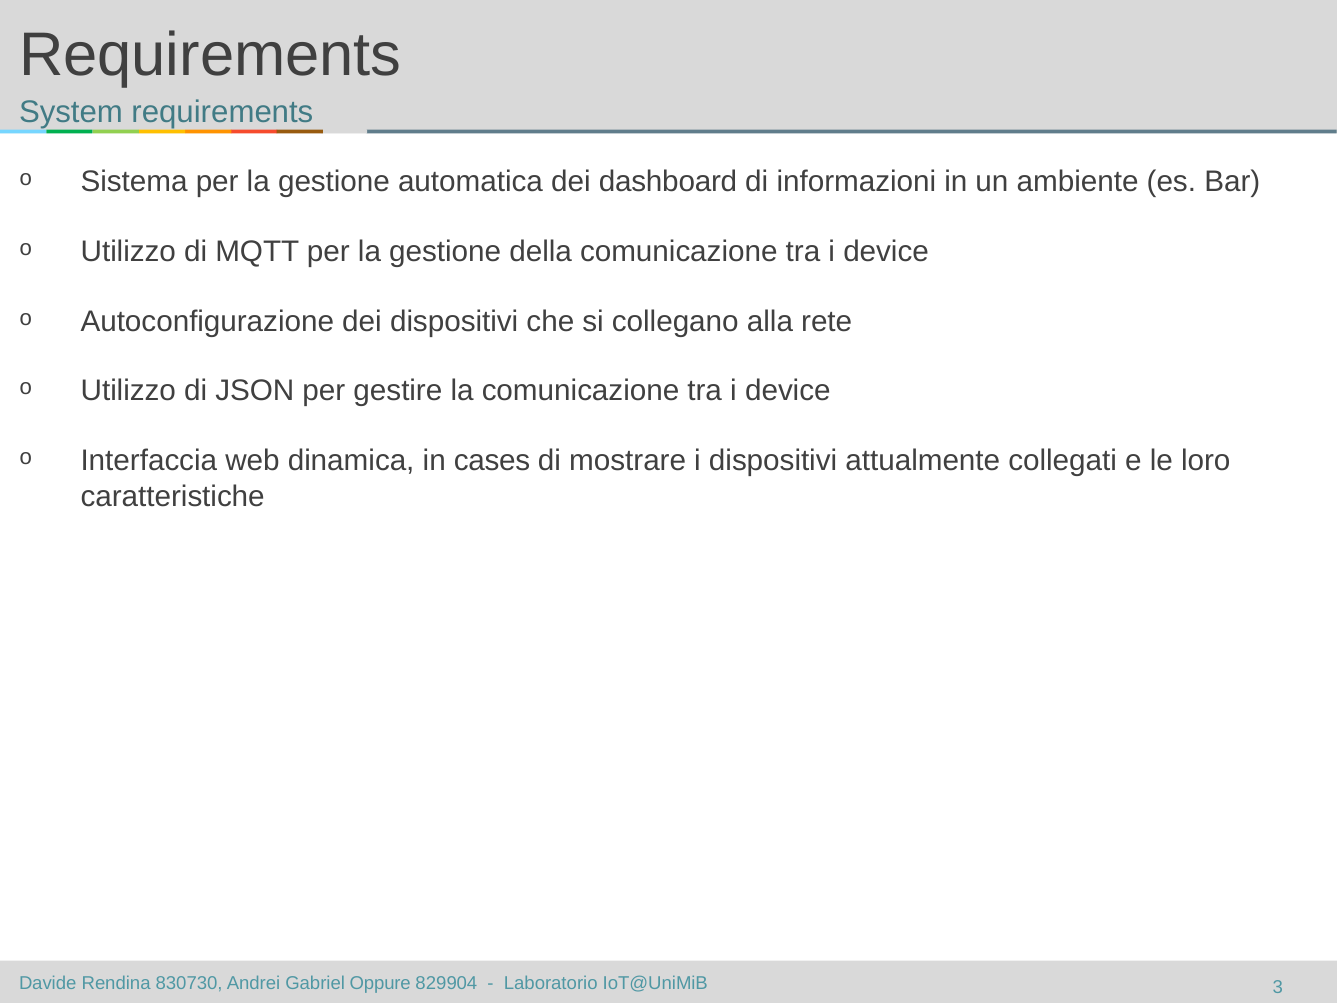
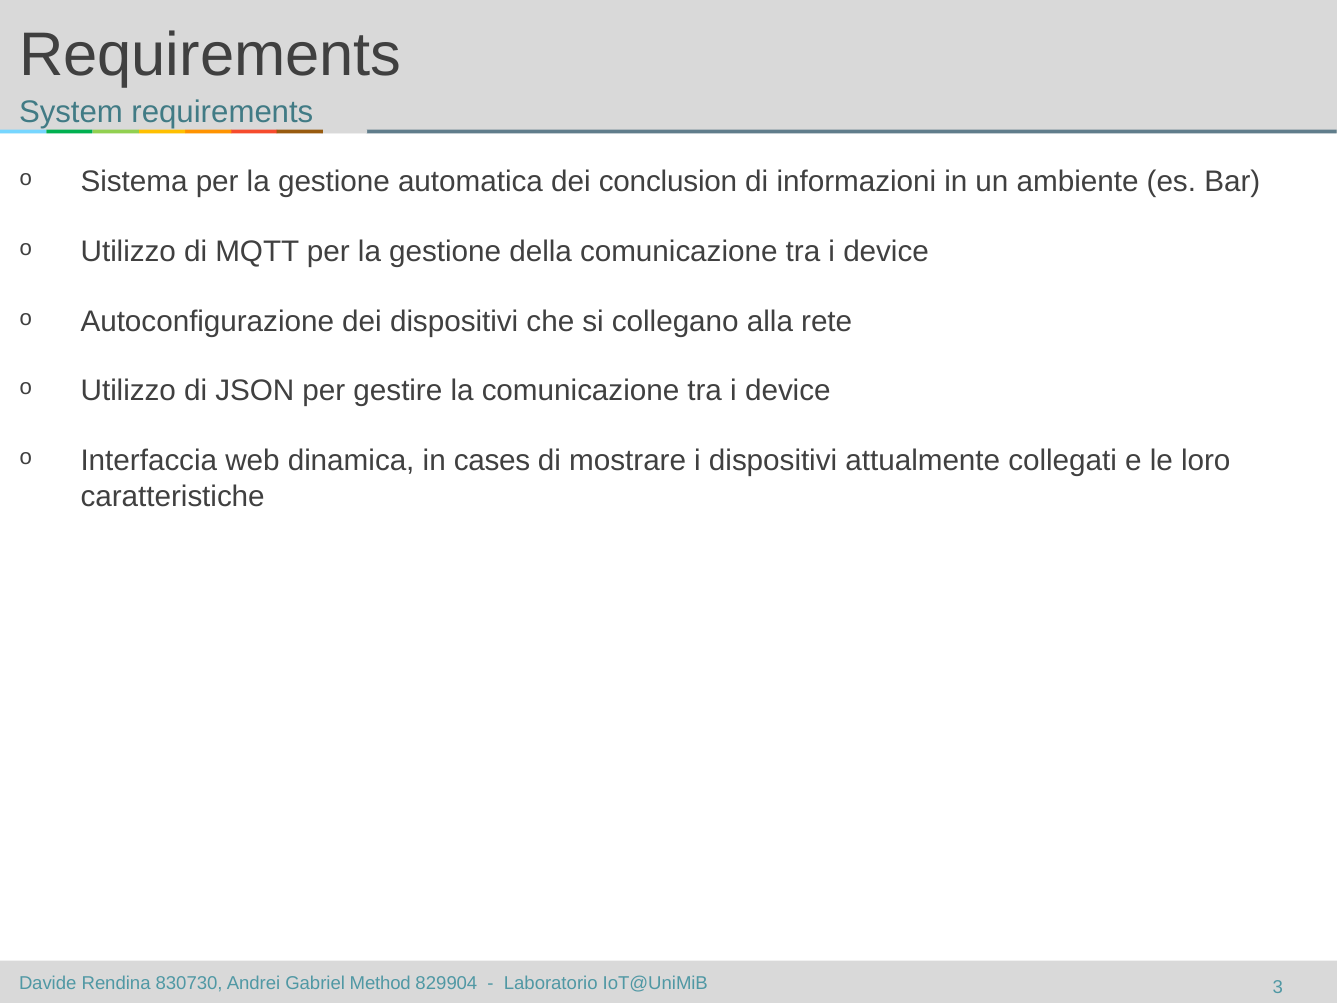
dashboard: dashboard -> conclusion (668, 181)
Oppure: Oppure -> Method (380, 983)
